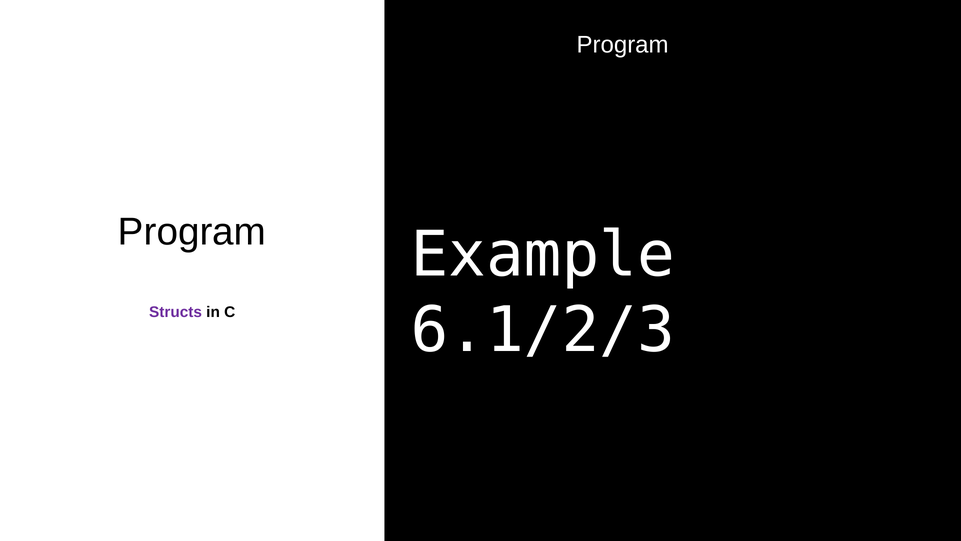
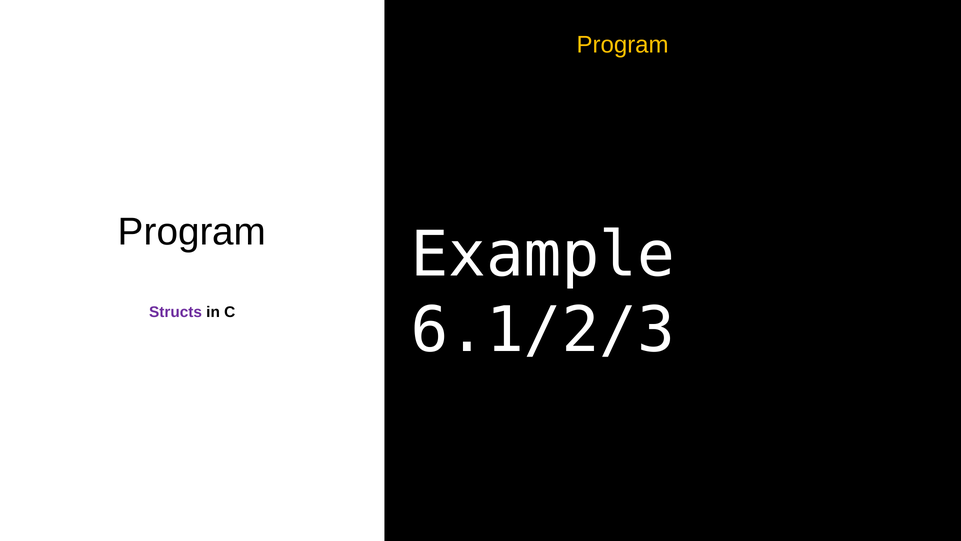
Program colour: white -> yellow (623, 45)
